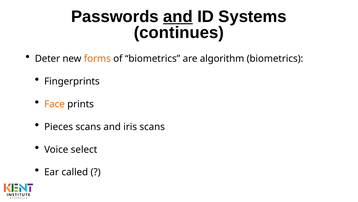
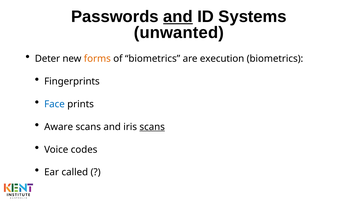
continues: continues -> unwanted (179, 32)
algorithm: algorithm -> execution (222, 59)
Face colour: orange -> blue (54, 104)
Pieces: Pieces -> Aware (59, 126)
scans underline: none -> present (152, 126)
select: select -> codes (84, 149)
